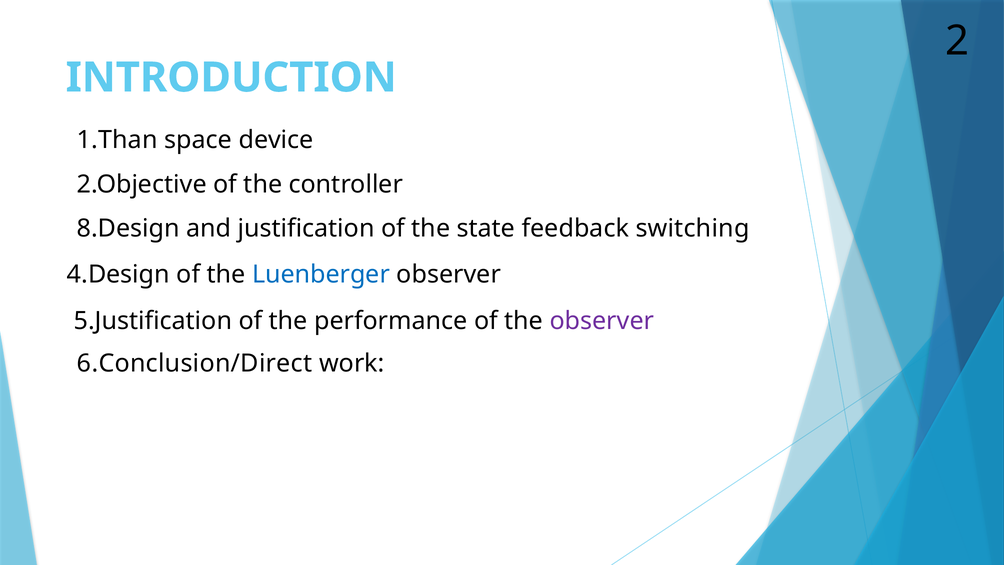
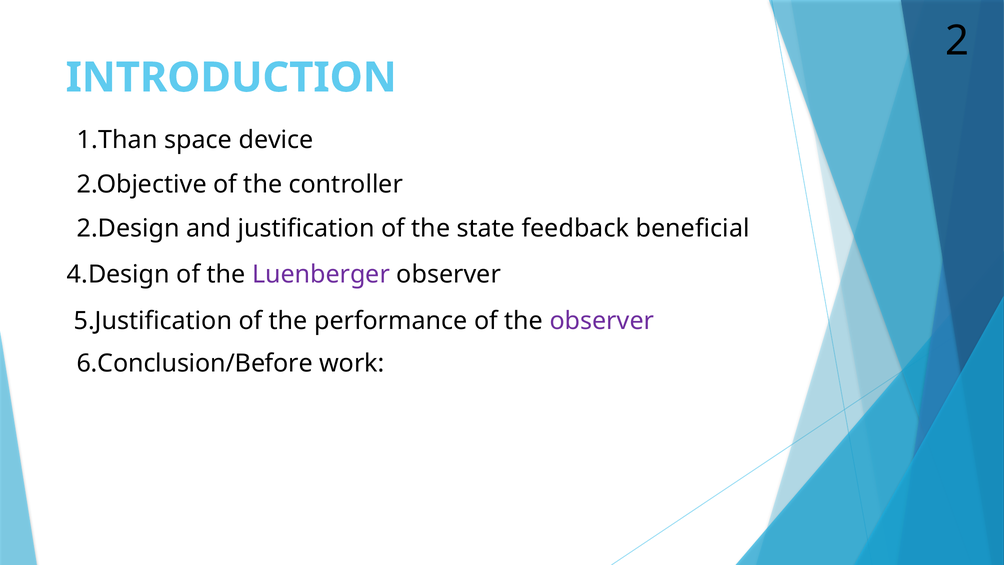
8.Design: 8.Design -> 2.Design (128, 228)
switching: switching -> beneficial (693, 228)
Luenberger colour: blue -> purple (321, 274)
6.Conclusion/Direct: 6.Conclusion/Direct -> 6.Conclusion/Before (195, 363)
